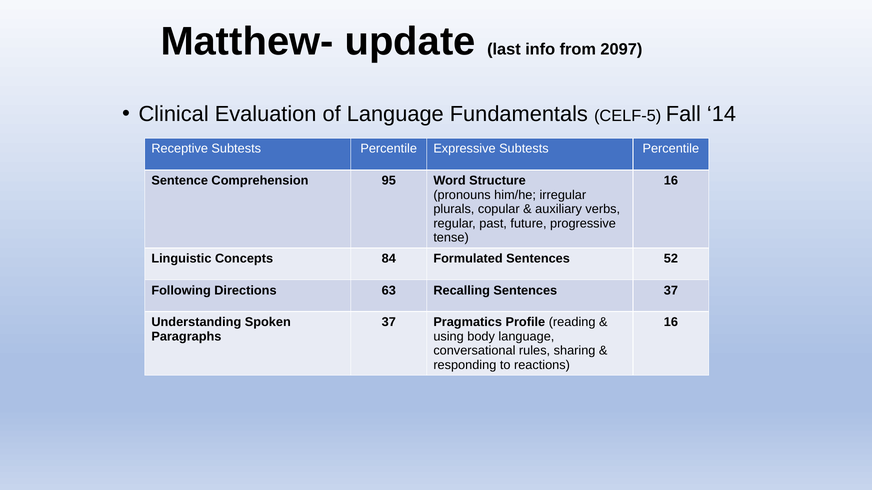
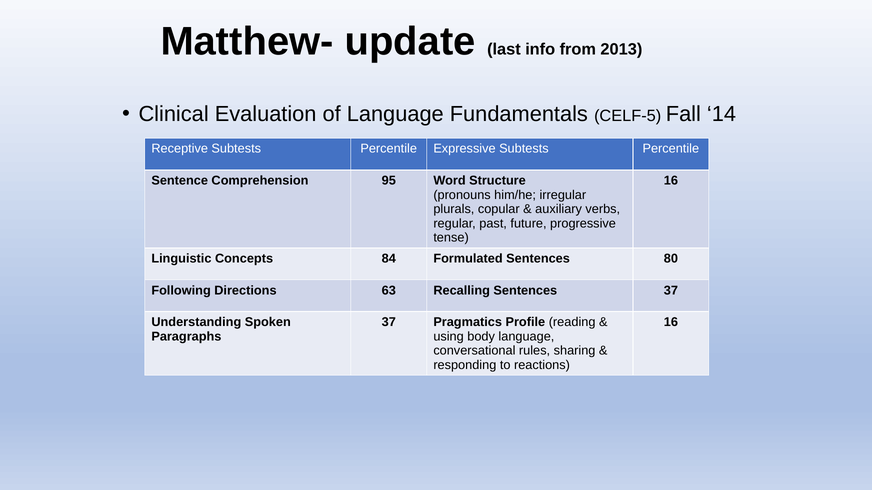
2097: 2097 -> 2013 (621, 50)
52: 52 -> 80 (671, 259)
